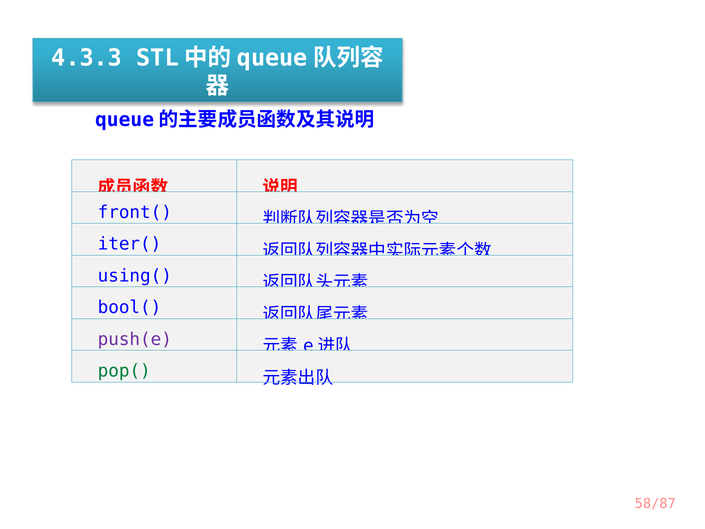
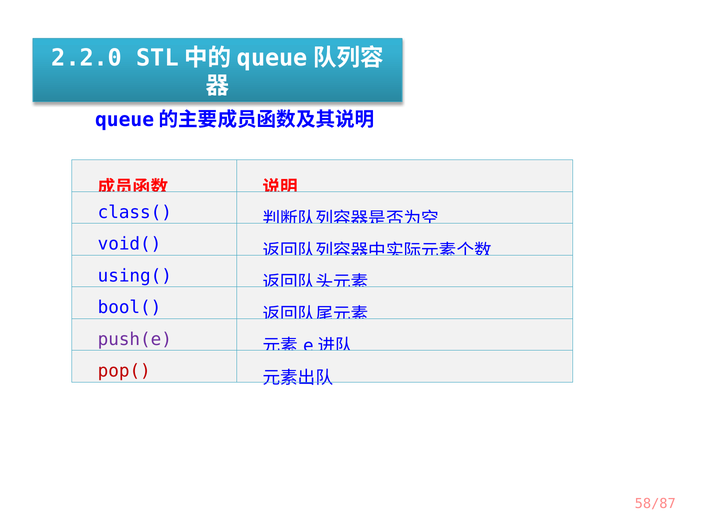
4.3.3: 4.3.3 -> 2.2.0 (87, 58)
front(: front( -> class( (135, 212)
iter(: iter( -> void( (129, 244)
pop( colour: green -> red (124, 371)
